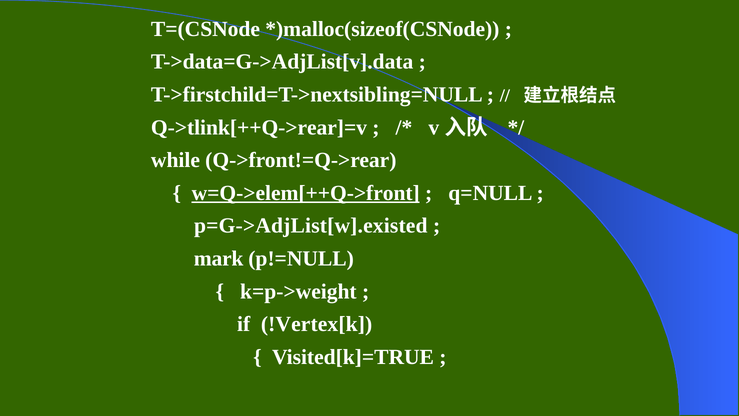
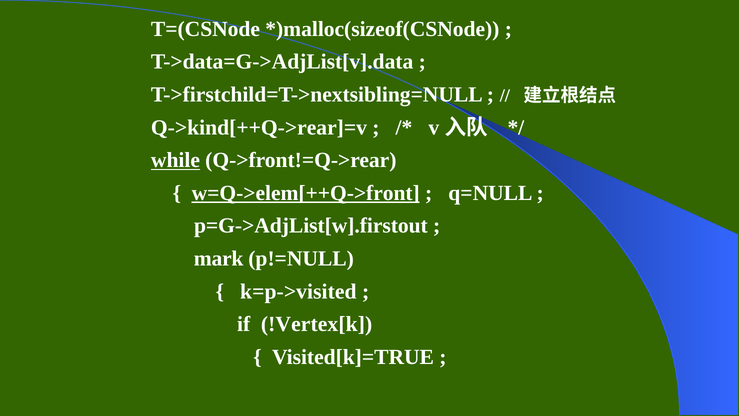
Q->tlink[++Q->rear]=v: Q->tlink[++Q->rear]=v -> Q->kind[++Q->rear]=v (259, 127)
while underline: none -> present (175, 160)
p=G->AdjList[w].existed: p=G->AdjList[w].existed -> p=G->AdjList[w].firstout (311, 226)
k=p->weight: k=p->weight -> k=p->visited (298, 291)
